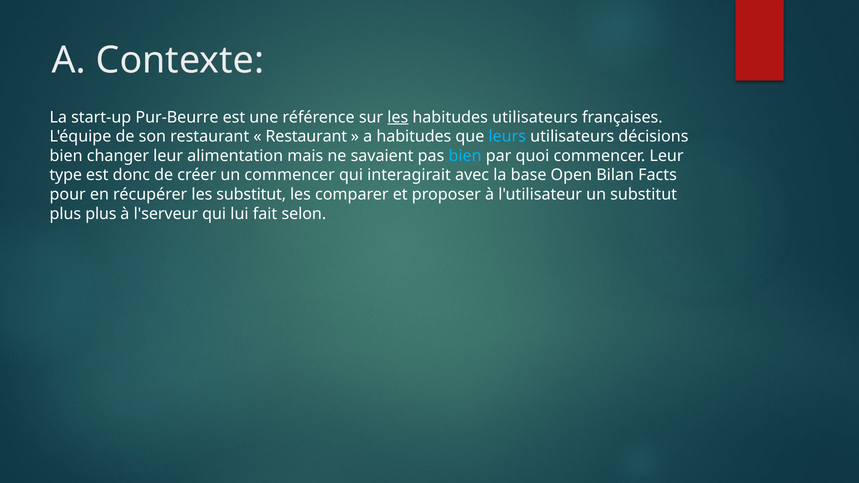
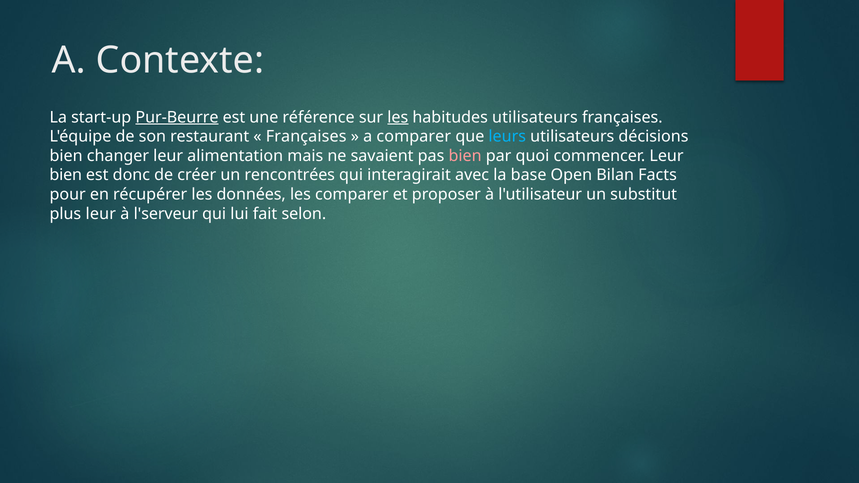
Pur-Beurre underline: none -> present (177, 117)
Restaurant: Restaurant -> Françaises (306, 137)
a habitudes: habitudes -> comparer (414, 137)
bien colour: light blue -> pink (465, 156)
type: type -> bien (66, 175)
un commencer: commencer -> rencontrées (290, 175)
les substitut: substitut -> données (251, 195)
plus plus: plus -> leur (101, 214)
